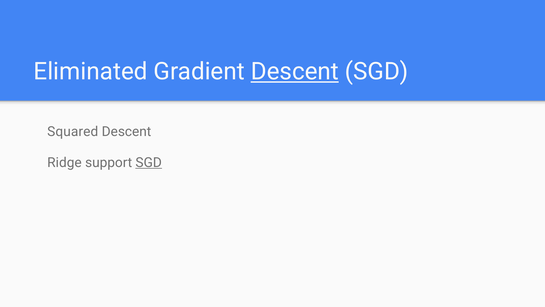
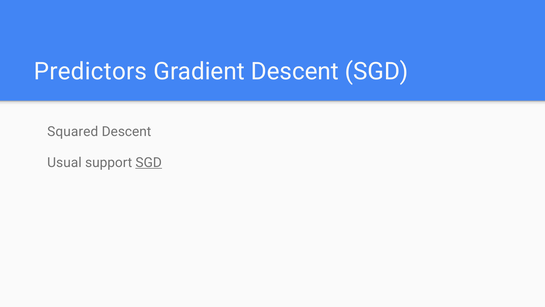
Eliminated: Eliminated -> Predictors (90, 71)
Descent underline: present -> none (295, 71)
Ridge: Ridge -> Usual (64, 162)
